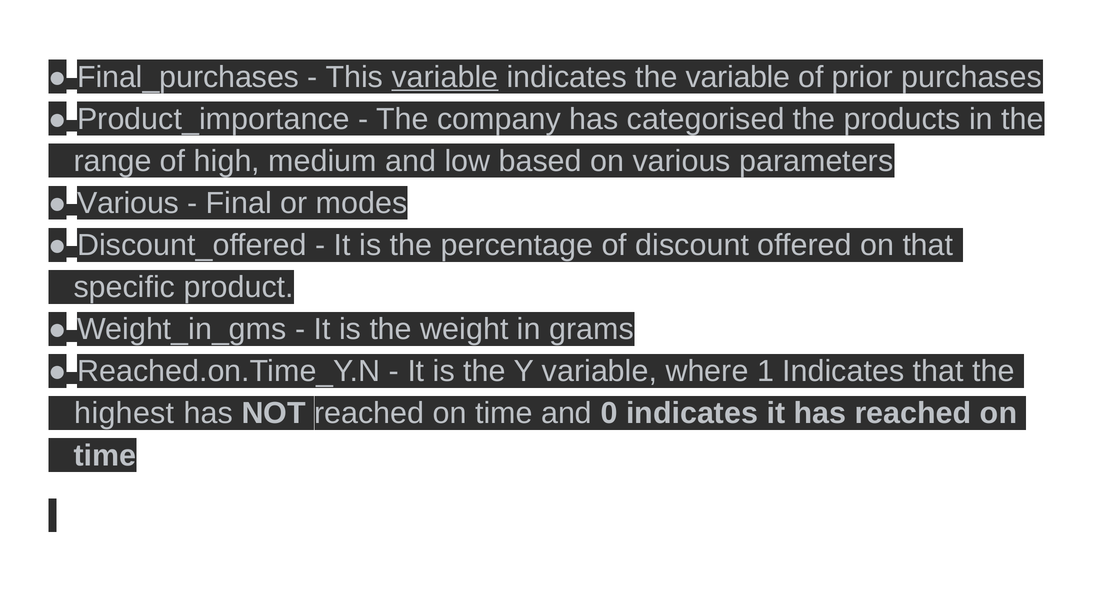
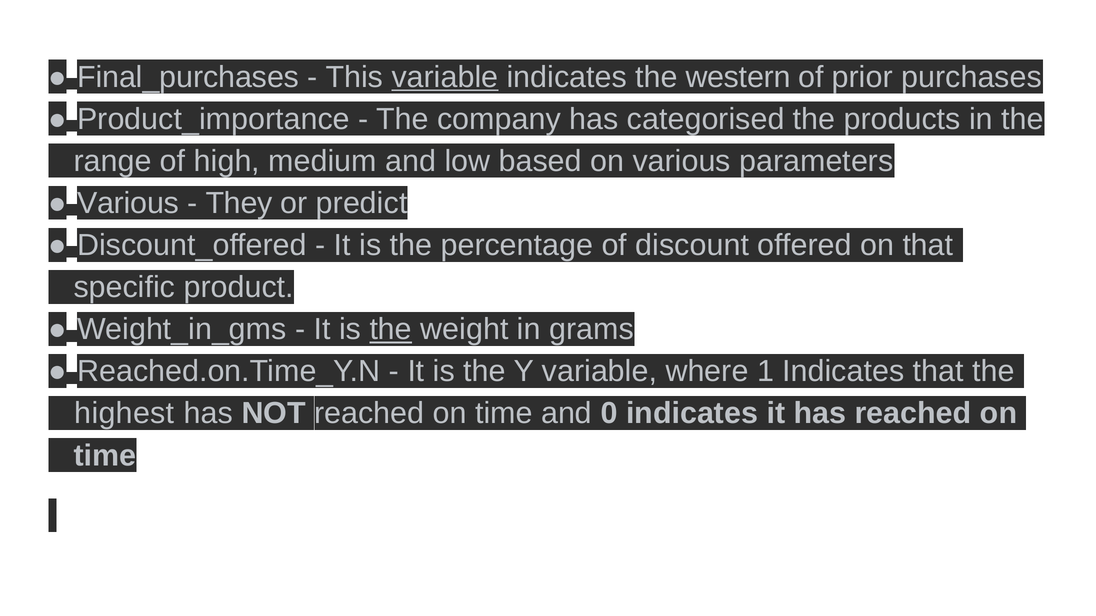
the variable: variable -> western (738, 77)
Final: Final -> They (239, 203)
modes: modes -> predict (362, 203)
the underline: none -> present (391, 330)
